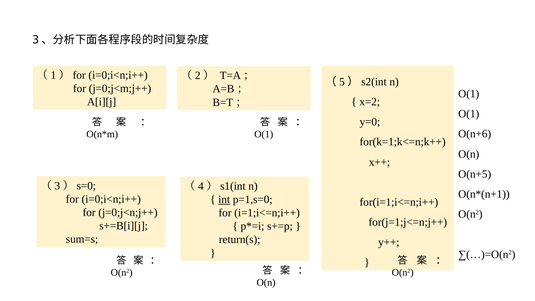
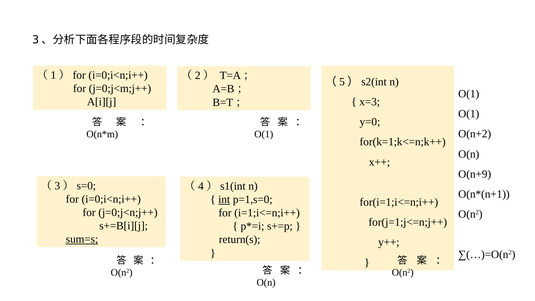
x=2: x=2 -> x=3 (370, 102)
O(n+6: O(n+6 -> O(n+2 (475, 134)
O(n+5: O(n+5 -> O(n+9 (475, 174)
sum=s underline: none -> present (82, 239)
